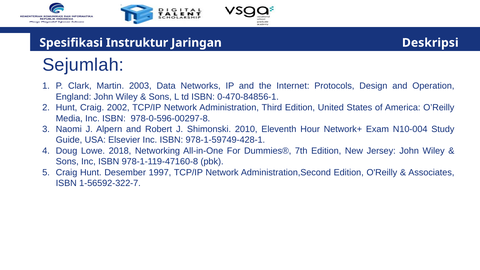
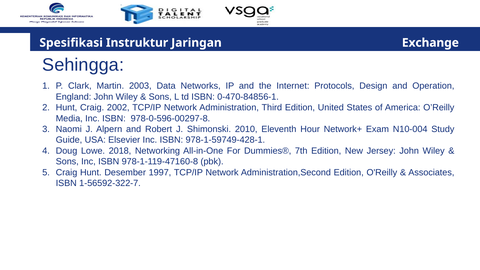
Deskripsi: Deskripsi -> Exchange (430, 43)
Sejumlah: Sejumlah -> Sehingga (83, 65)
